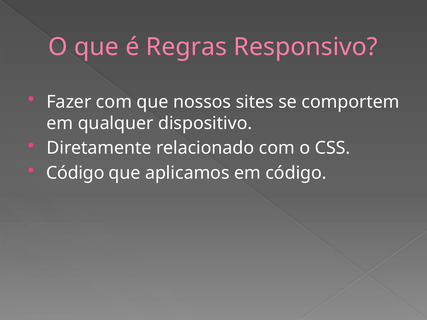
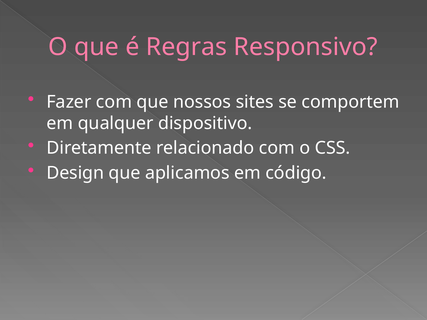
Código: Código -> Design (75, 173)
